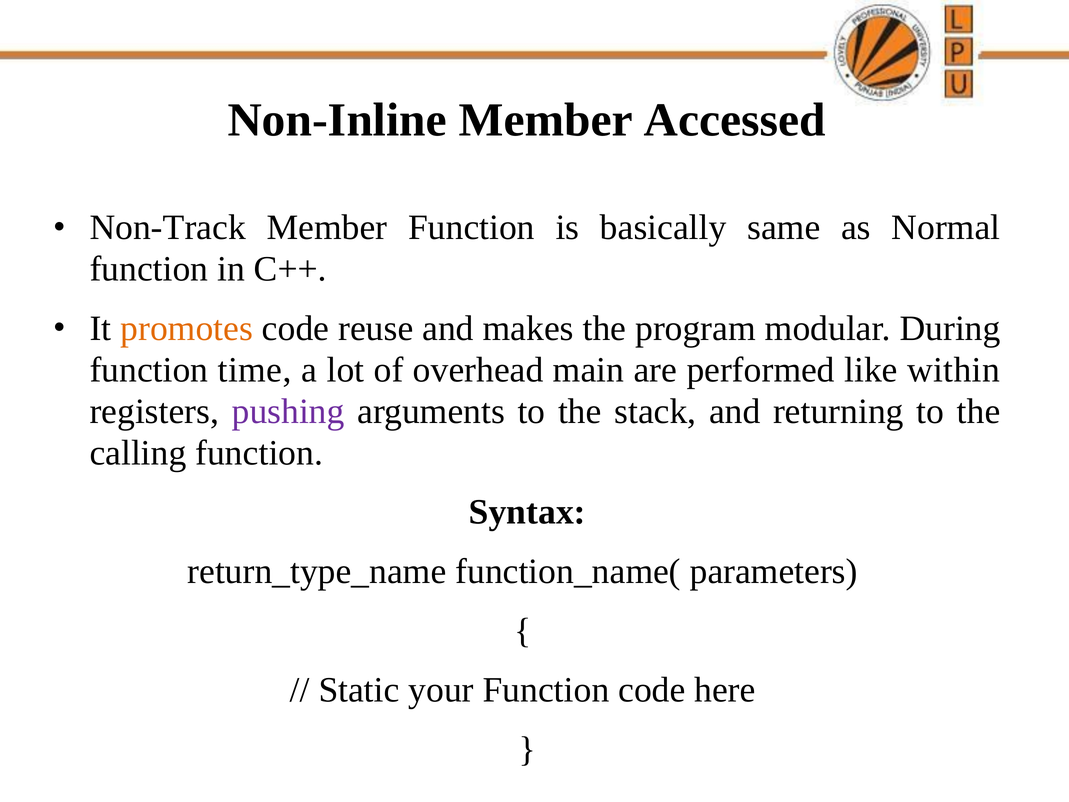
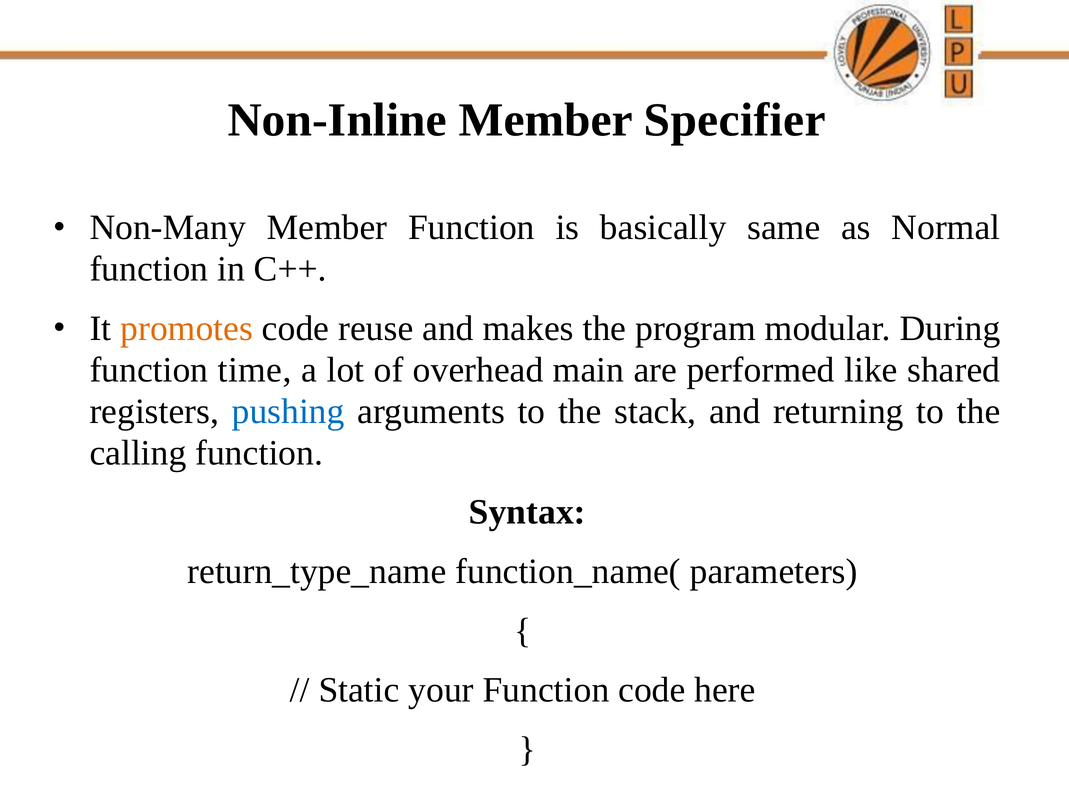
Accessed: Accessed -> Specifier (735, 120)
Non-Track: Non-Track -> Non-Many (168, 227)
within: within -> shared (954, 370)
pushing colour: purple -> blue (288, 411)
